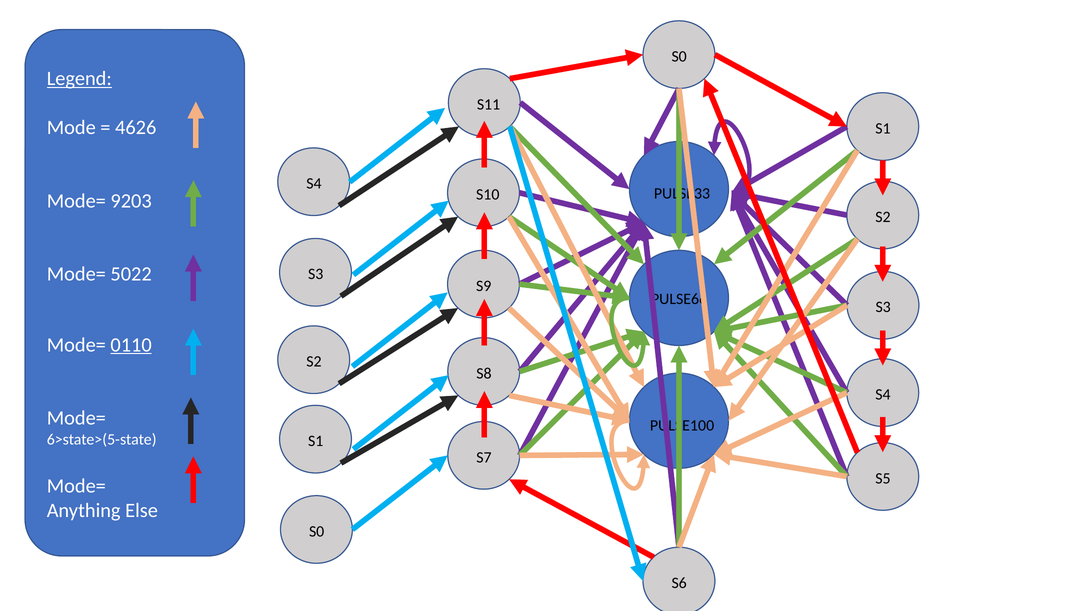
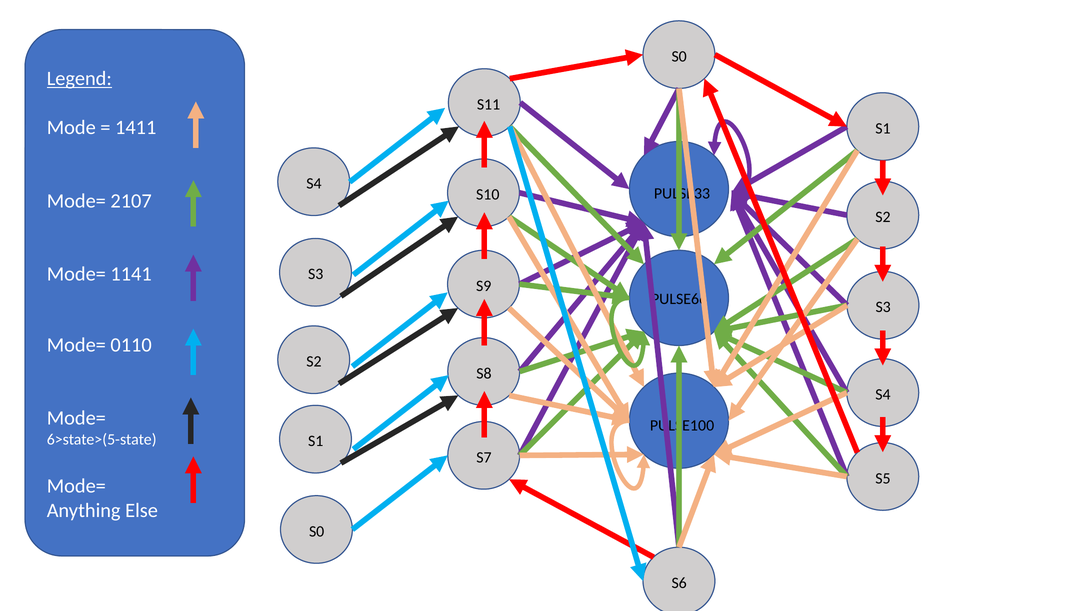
4626: 4626 -> 1411 (136, 128)
9203: 9203 -> 2107 (131, 201)
5022: 5022 -> 1141 (131, 274)
0110 underline: present -> none (131, 345)
